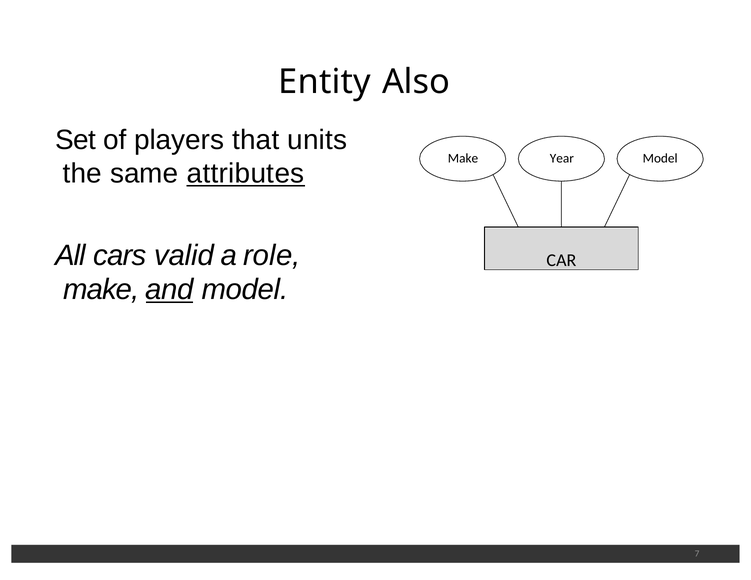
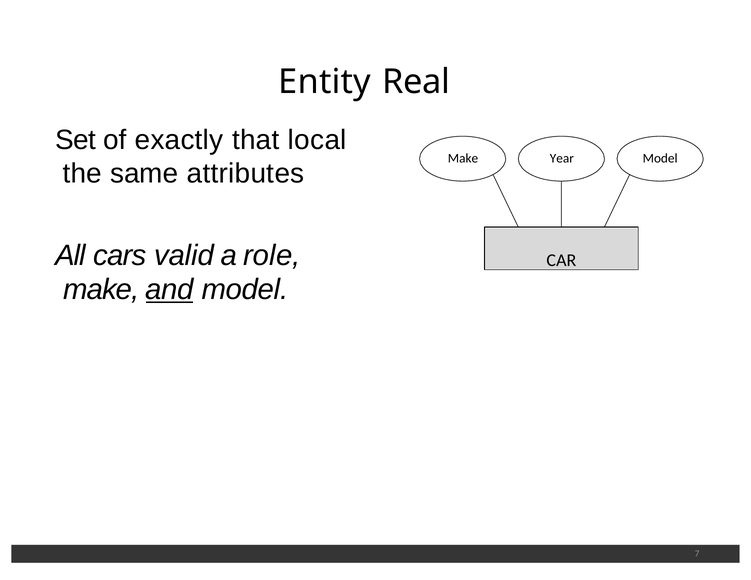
Also: Also -> Real (416, 82)
players: players -> exactly (179, 140)
units: units -> local (317, 140)
attributes underline: present -> none (246, 174)
